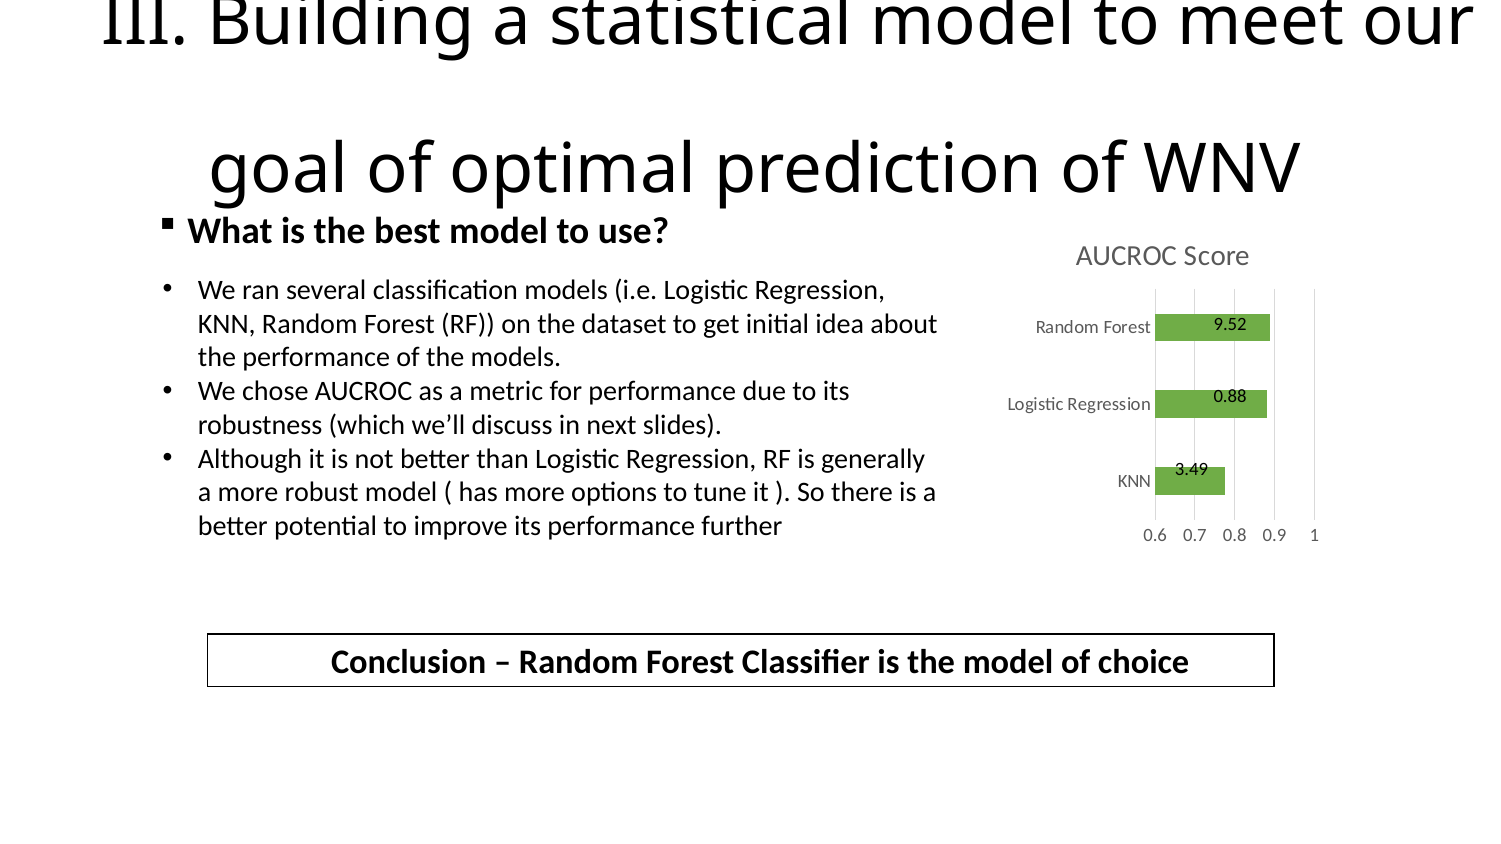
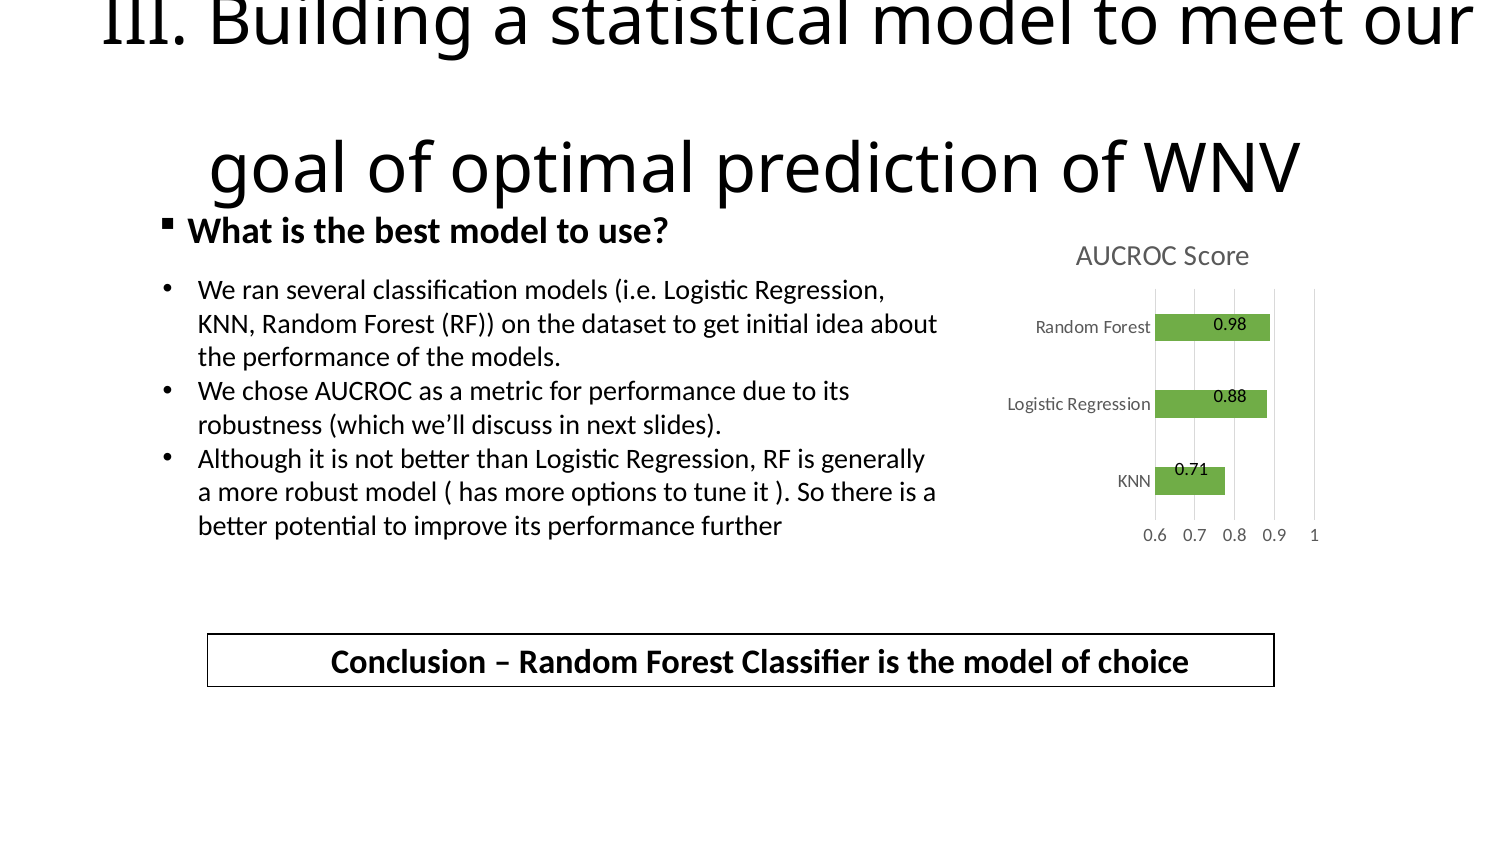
9.52: 9.52 -> 0.98 (1230, 324)
3.49: 3.49 -> 0.71 (1191, 469)
